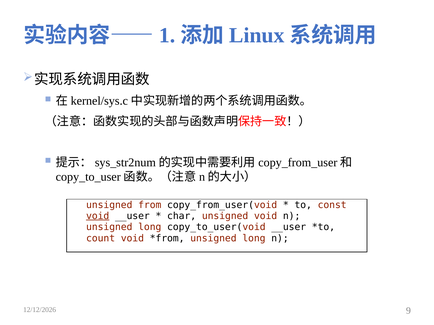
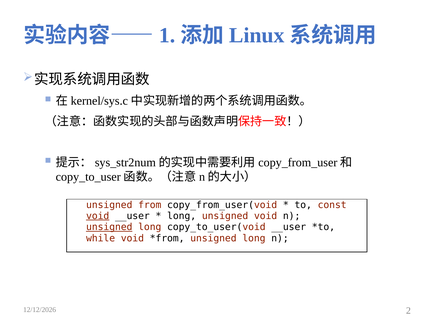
char: char -> long (182, 216)
unsigned underline: none -> present (109, 227)
count: count -> while (101, 239)
9: 9 -> 2 (408, 311)
